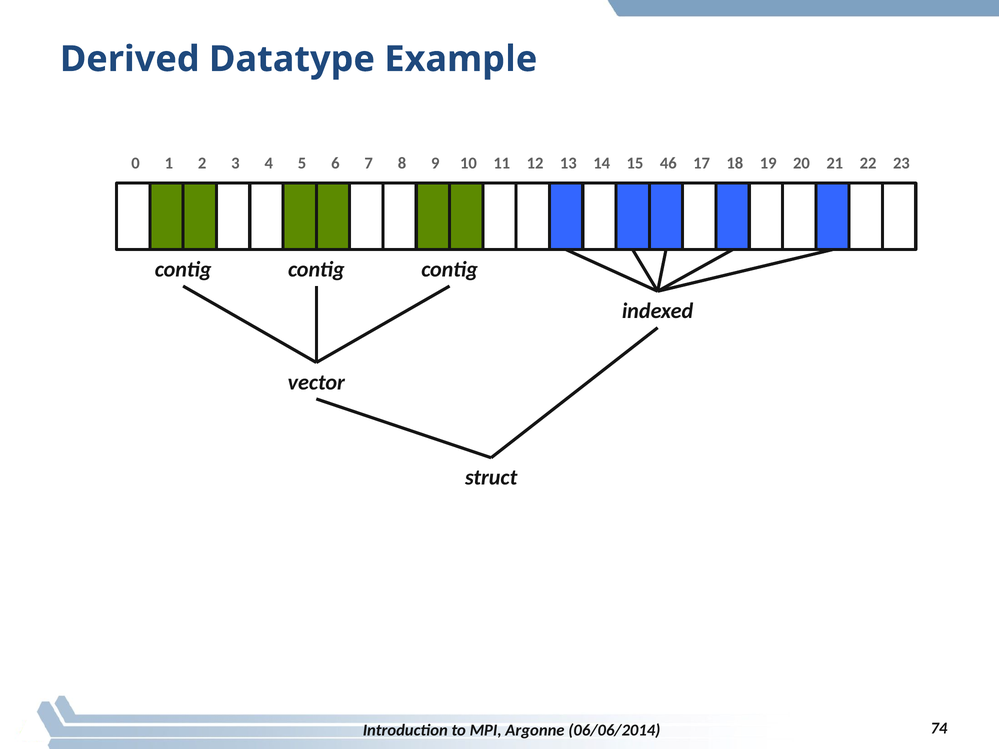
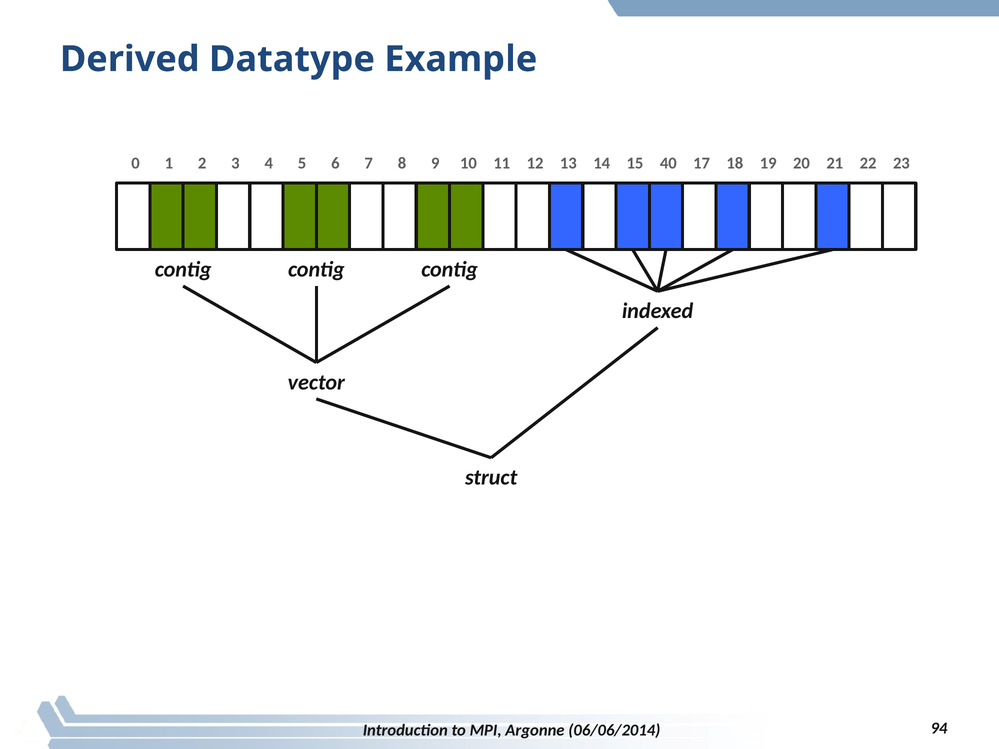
46: 46 -> 40 (668, 163)
74: 74 -> 94 (939, 729)
